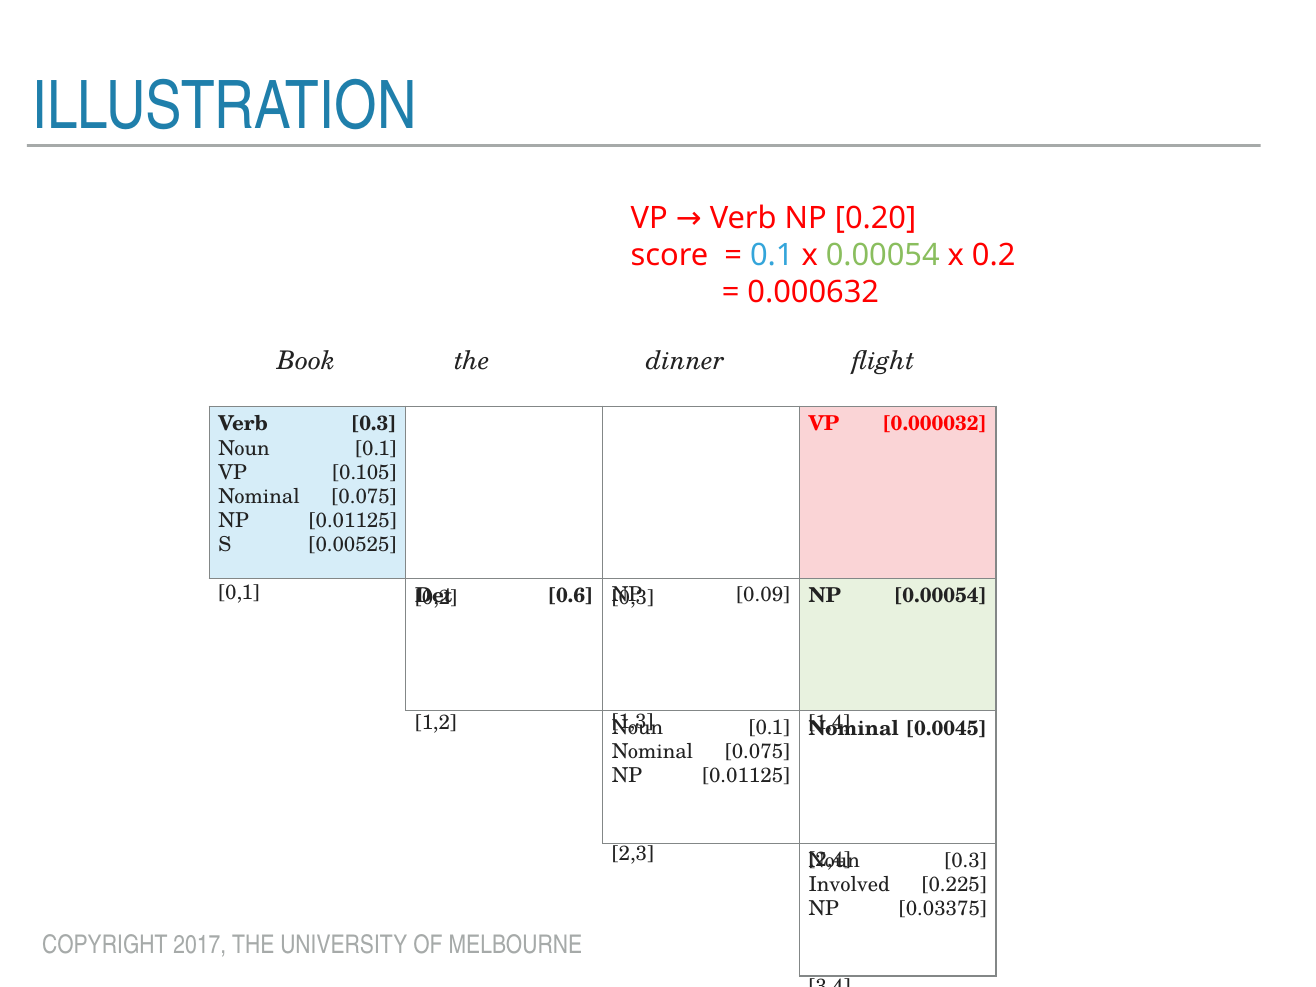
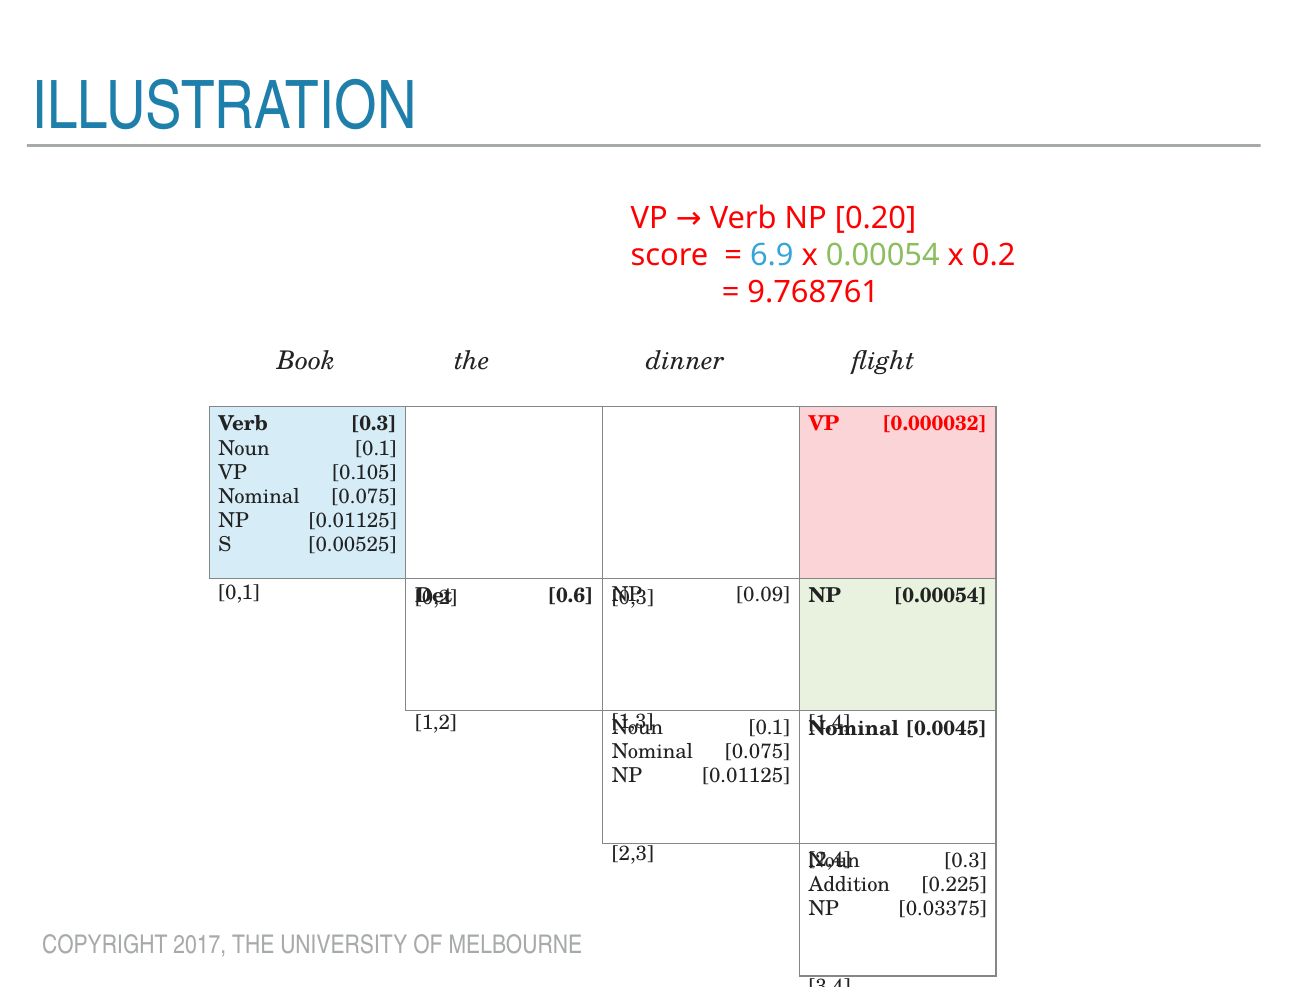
0.1: 0.1 -> 6.9 (772, 255)
0.000632: 0.000632 -> 9.768761 (813, 292)
Involved: Involved -> Addition (849, 885)
